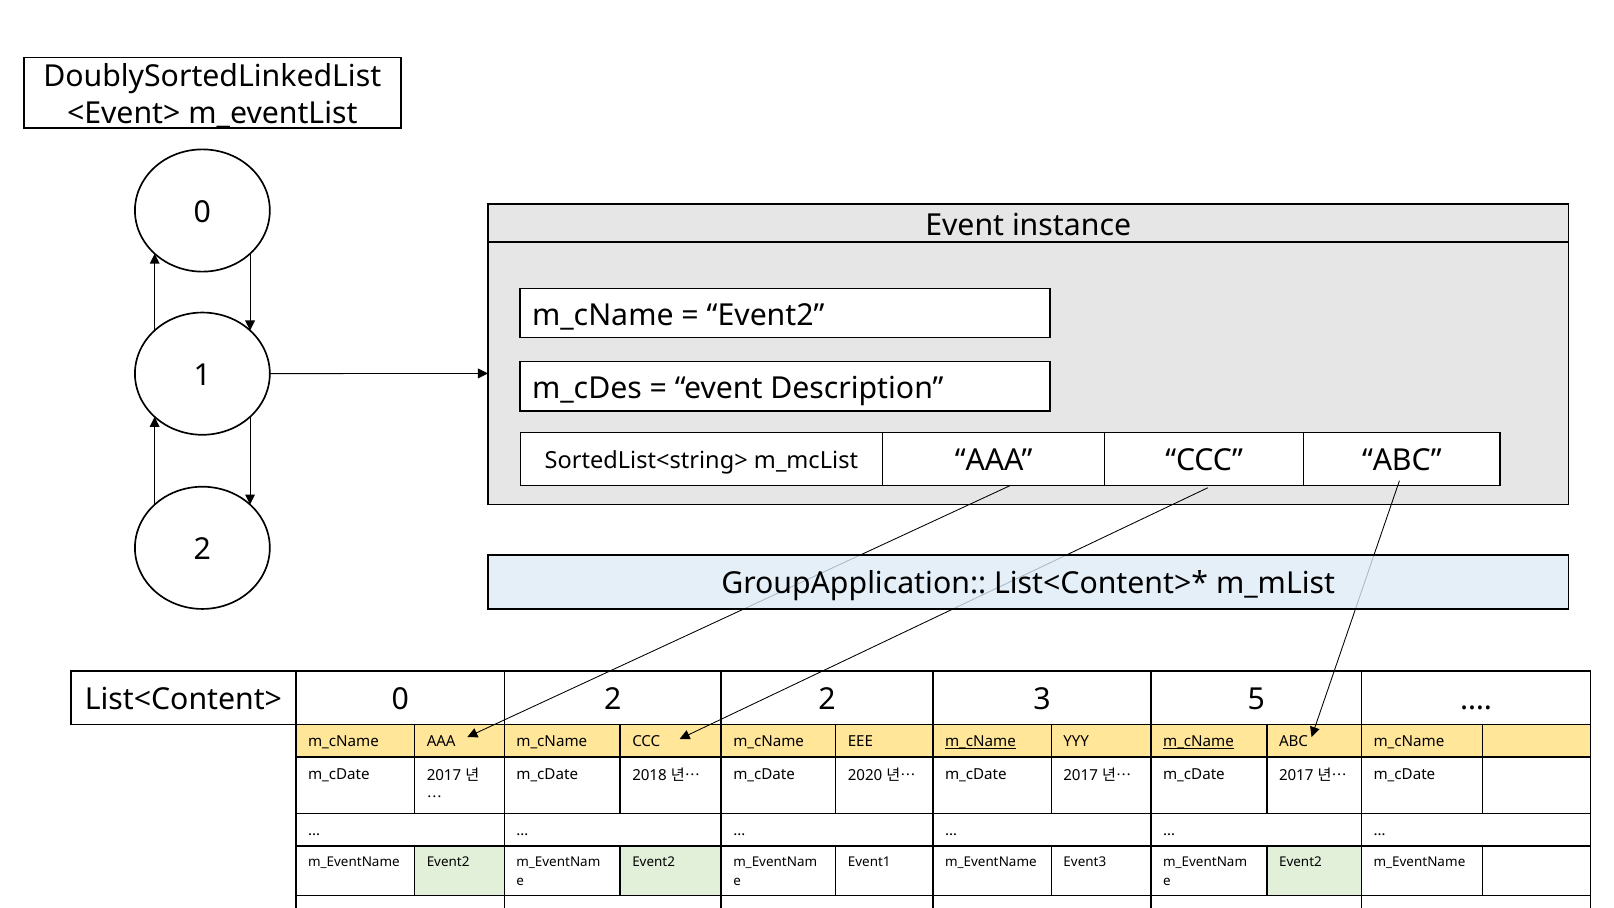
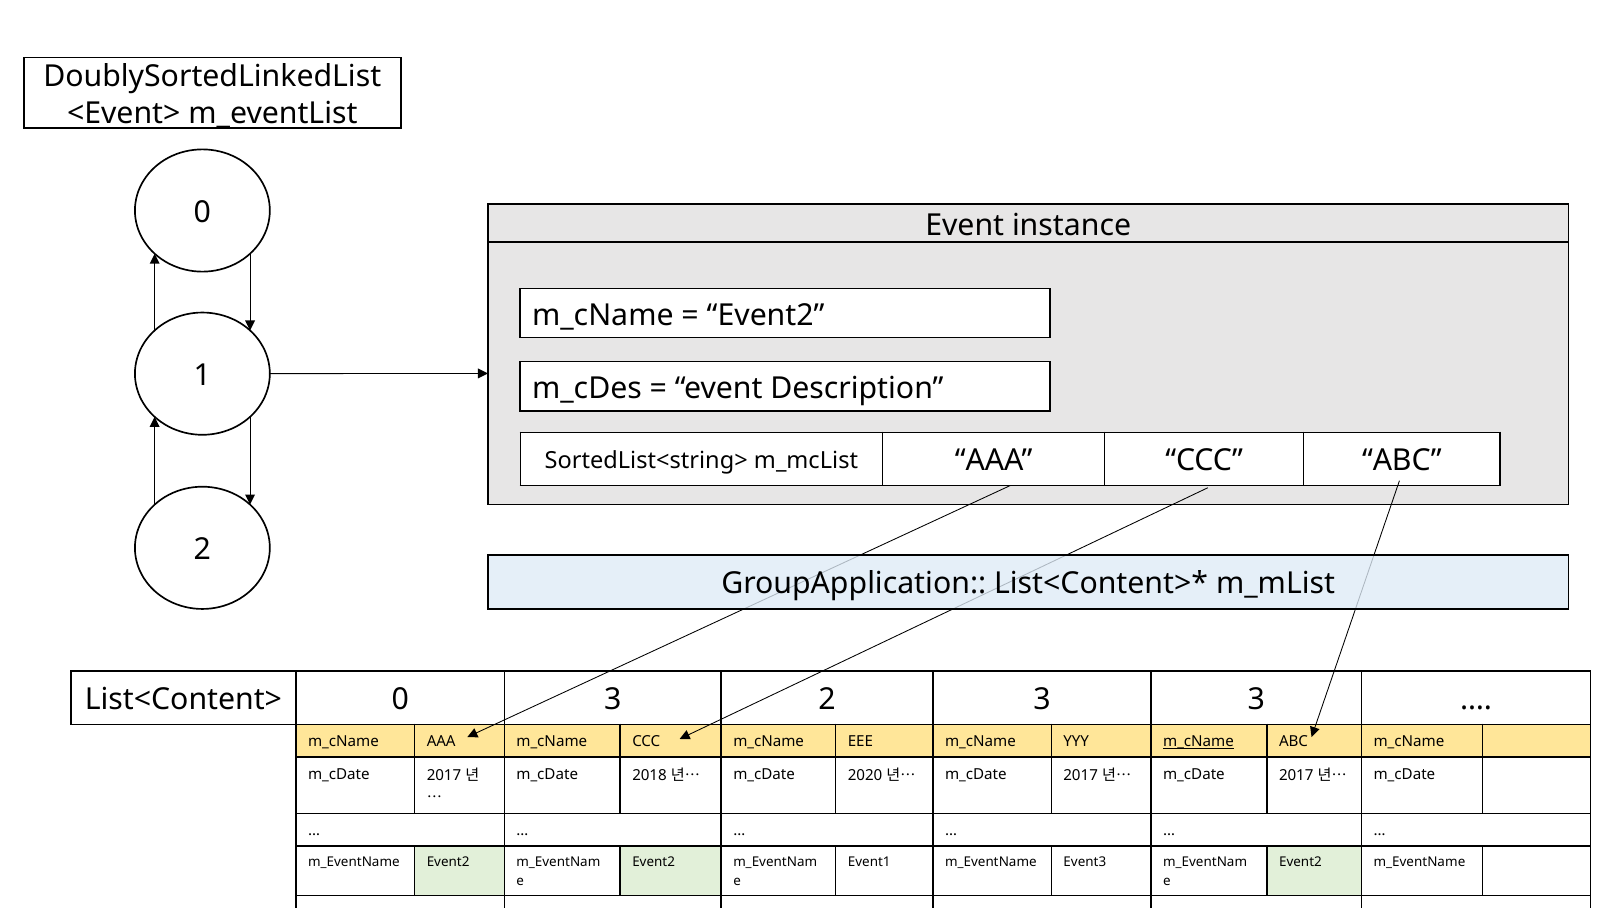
0 2: 2 -> 3 (613, 699)
3 5: 5 -> 3 (1256, 699)
m_cName underline: present -> none (980, 741)
